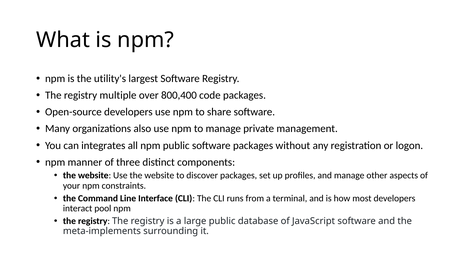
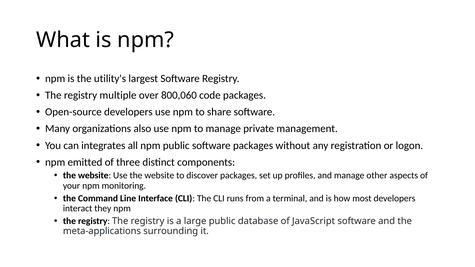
800,400: 800,400 -> 800,060 (179, 95)
manner: manner -> emitted (85, 162)
constraints: constraints -> monitoring (124, 186)
pool: pool -> they (103, 209)
meta-implements: meta-implements -> meta-applications (102, 231)
